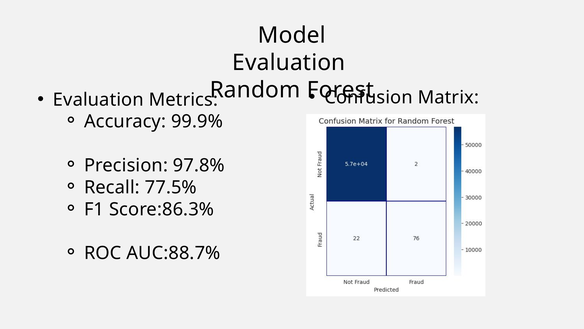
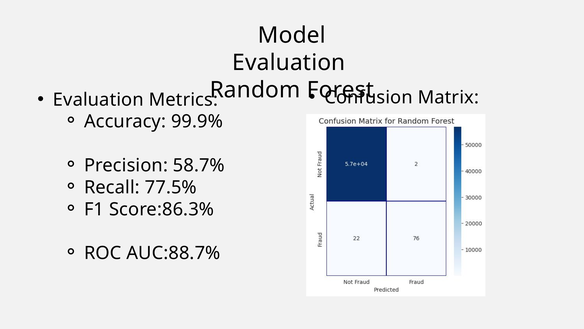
97.8%: 97.8% -> 58.7% (199, 165)
